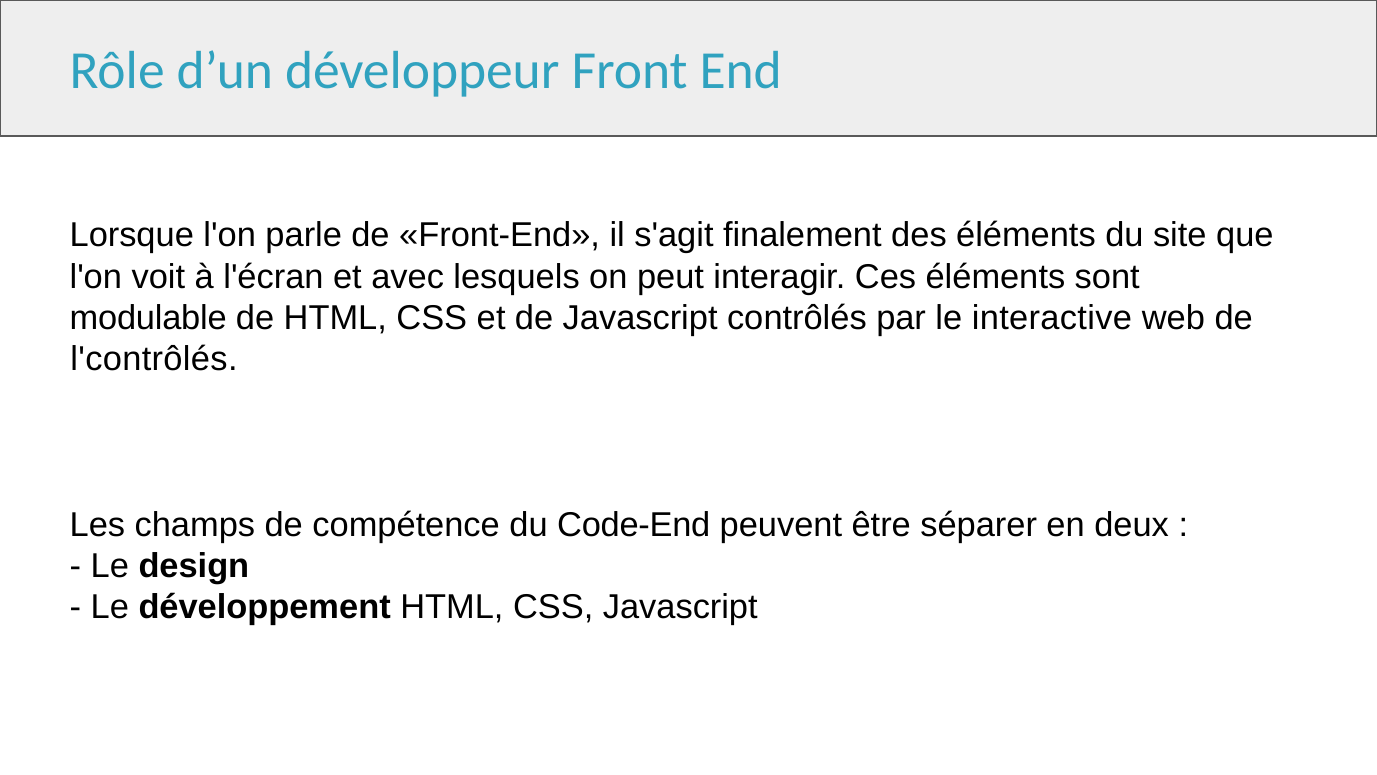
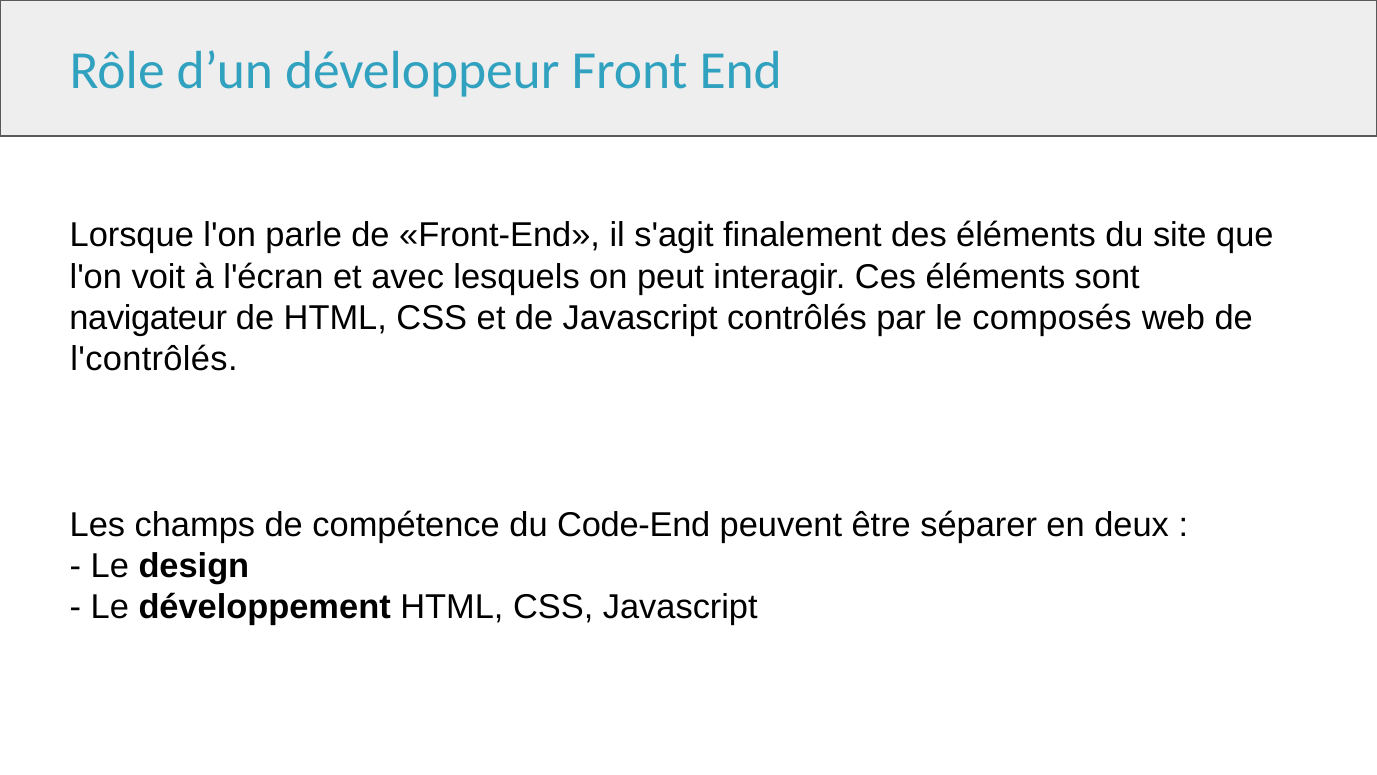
modulable: modulable -> navigateur (148, 318)
interactive: interactive -> composés (1052, 318)
